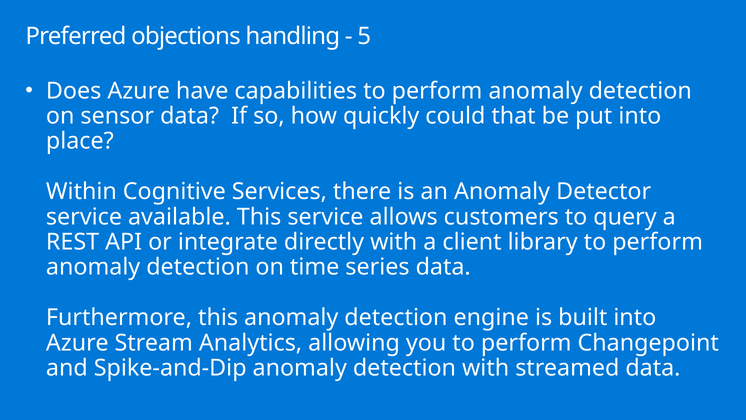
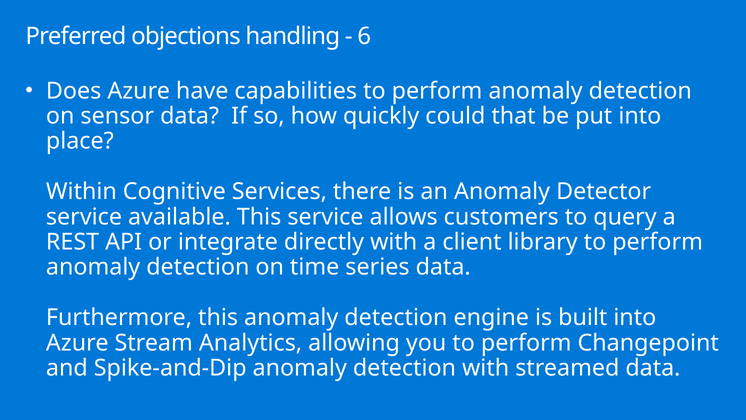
5: 5 -> 6 (364, 36)
